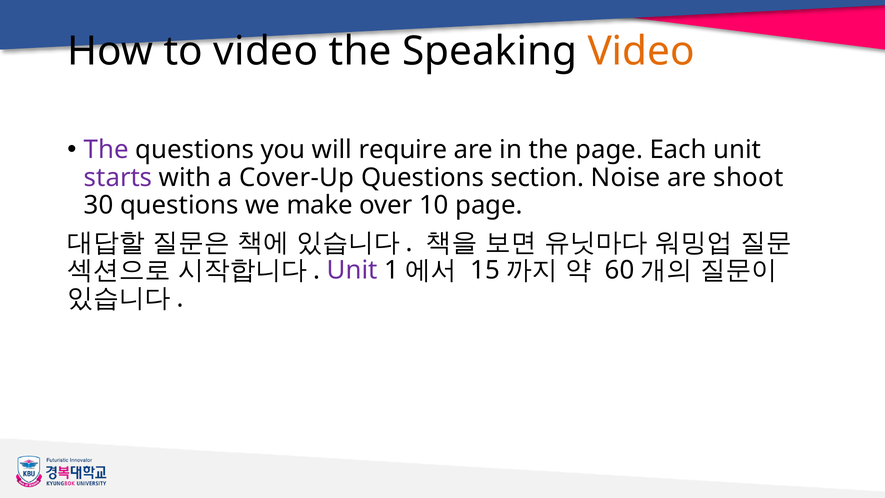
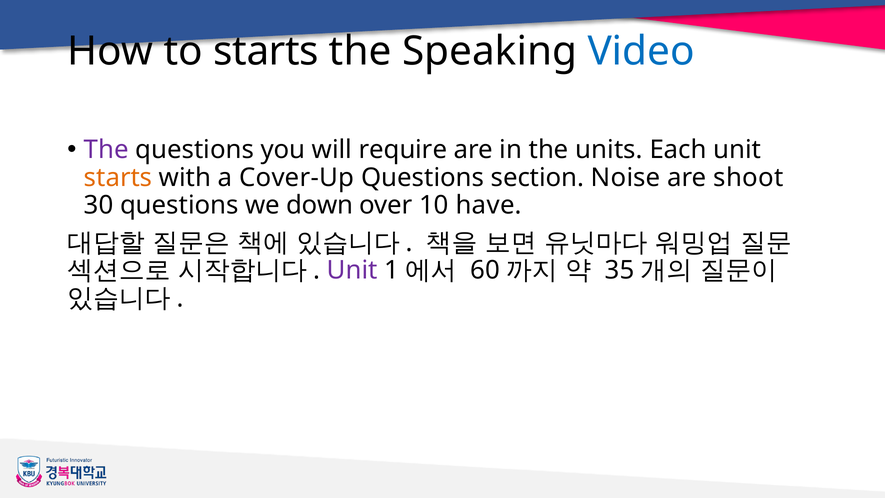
to video: video -> starts (266, 51)
Video colour: orange -> blue (641, 51)
the page: page -> units (609, 150)
starts colour: purple -> orange (118, 177)
make: make -> down (320, 205)
10 page: page -> have (489, 205)
15: 15 -> 60 (485, 270)
60: 60 -> 35 (620, 270)
